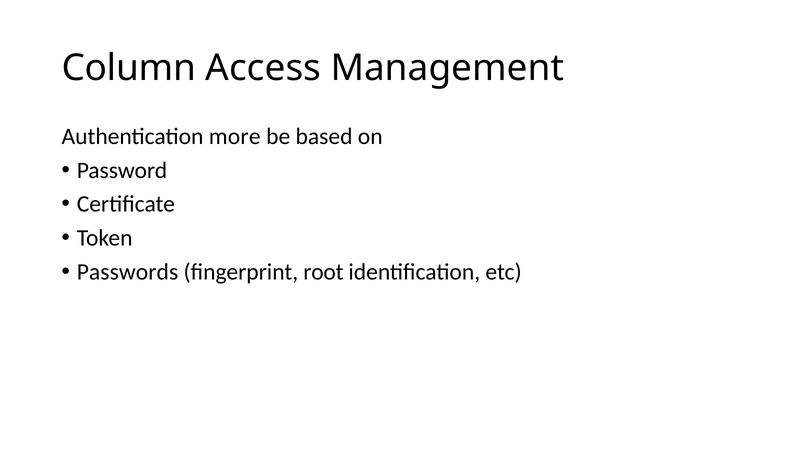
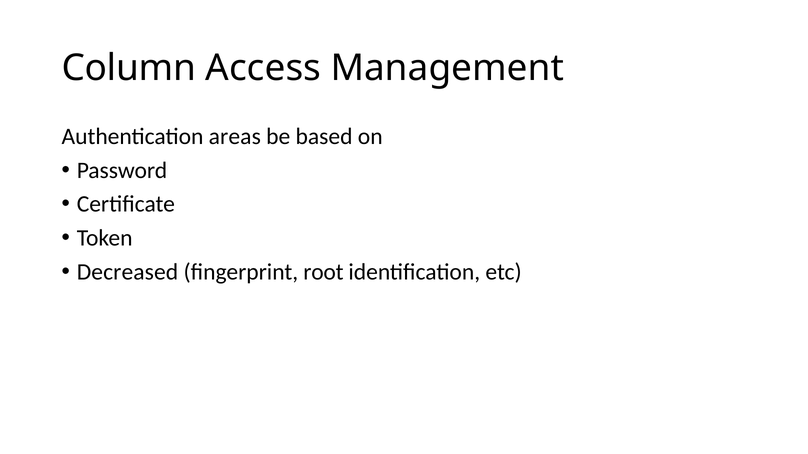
more: more -> areas (235, 137)
Passwords: Passwords -> Decreased (127, 272)
